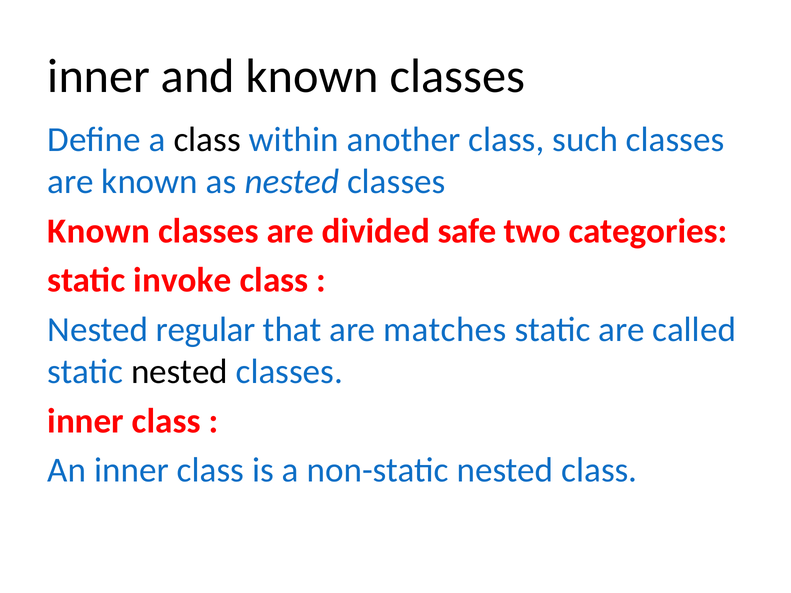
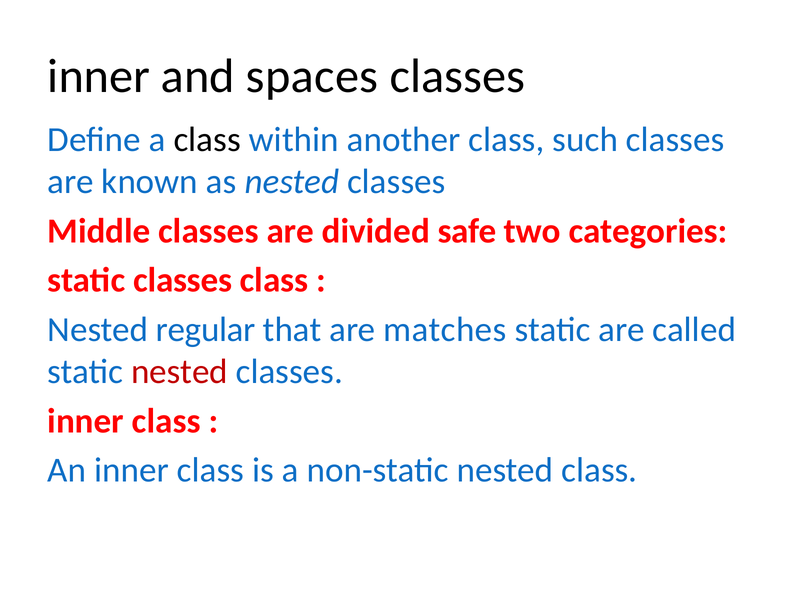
and known: known -> spaces (312, 77)
Known: Known -> Middle (99, 231)
static invoke: invoke -> classes (183, 280)
nested colour: black -> red (179, 372)
